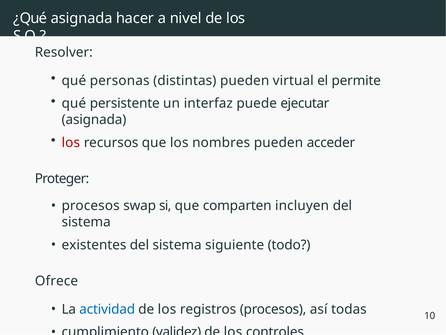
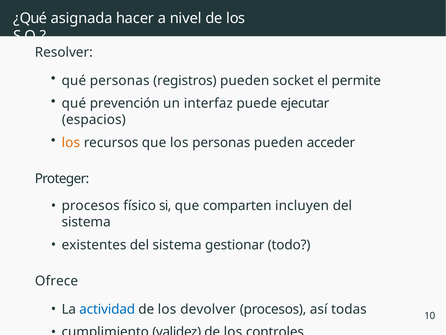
distintas: distintas -> registros (185, 81)
virtual: virtual -> socket (293, 81)
persistente: persistente -> prevención (125, 103)
asignada: asignada -> espacios (94, 120)
los colour: red -> orange (71, 142)
los nombres: nombres -> personas (221, 142)
swap: swap -> físico (140, 206)
siguiente: siguiente -> gestionar (235, 245)
registros: registros -> devolver (208, 309)
